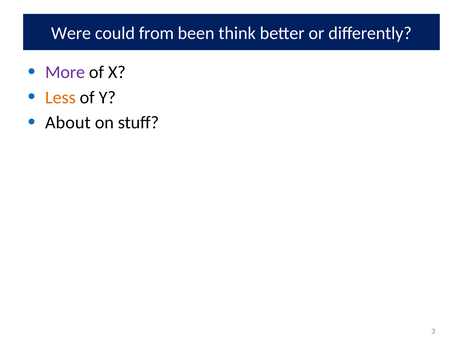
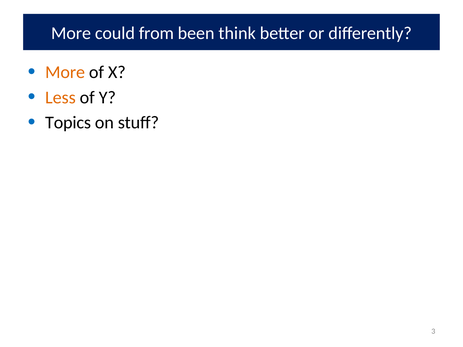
Were: Were -> More (71, 33)
More colour: purple -> orange (65, 72)
About: About -> Topics (68, 123)
